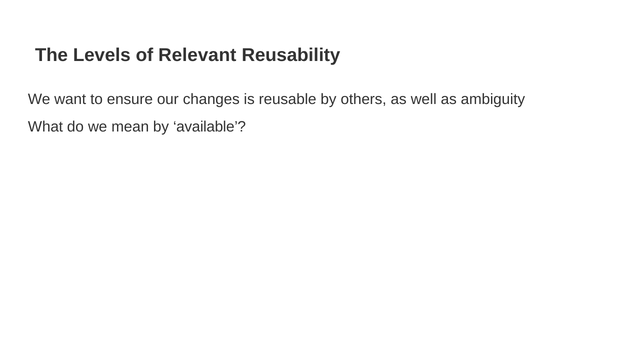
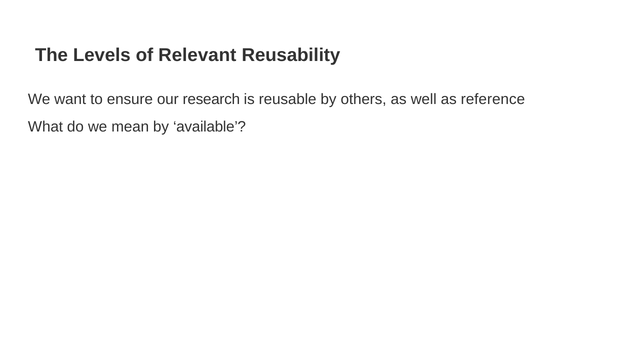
changes: changes -> research (211, 99)
ambiguity: ambiguity -> reference (493, 99)
